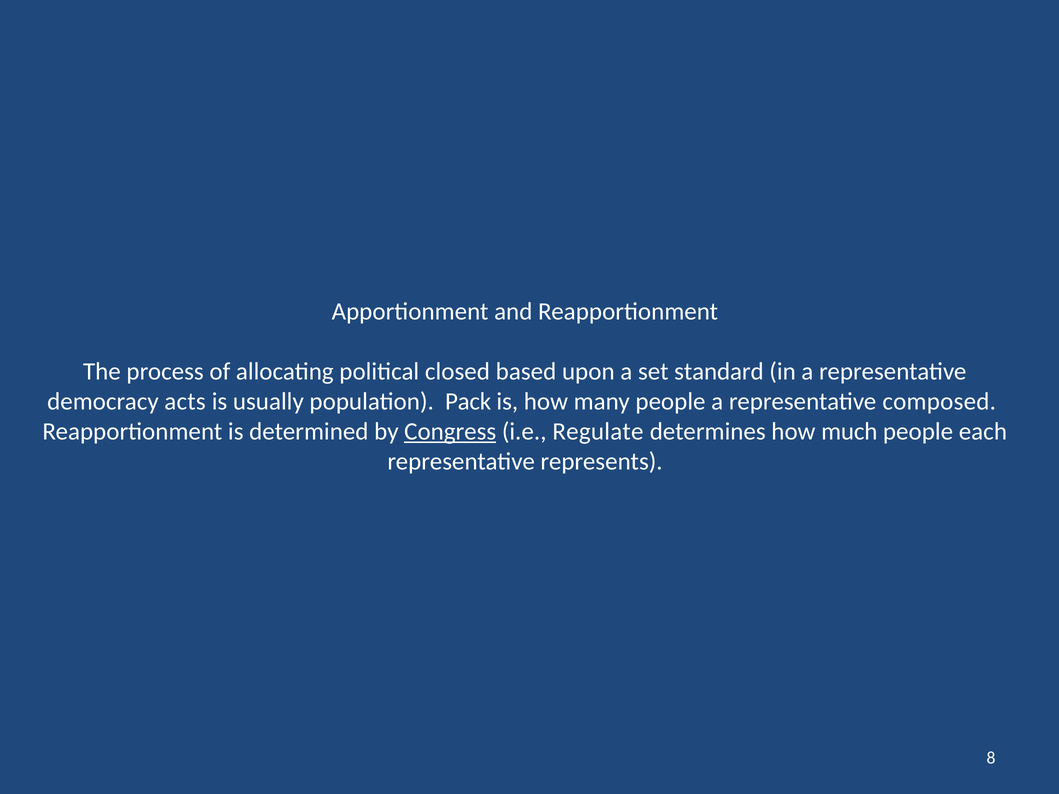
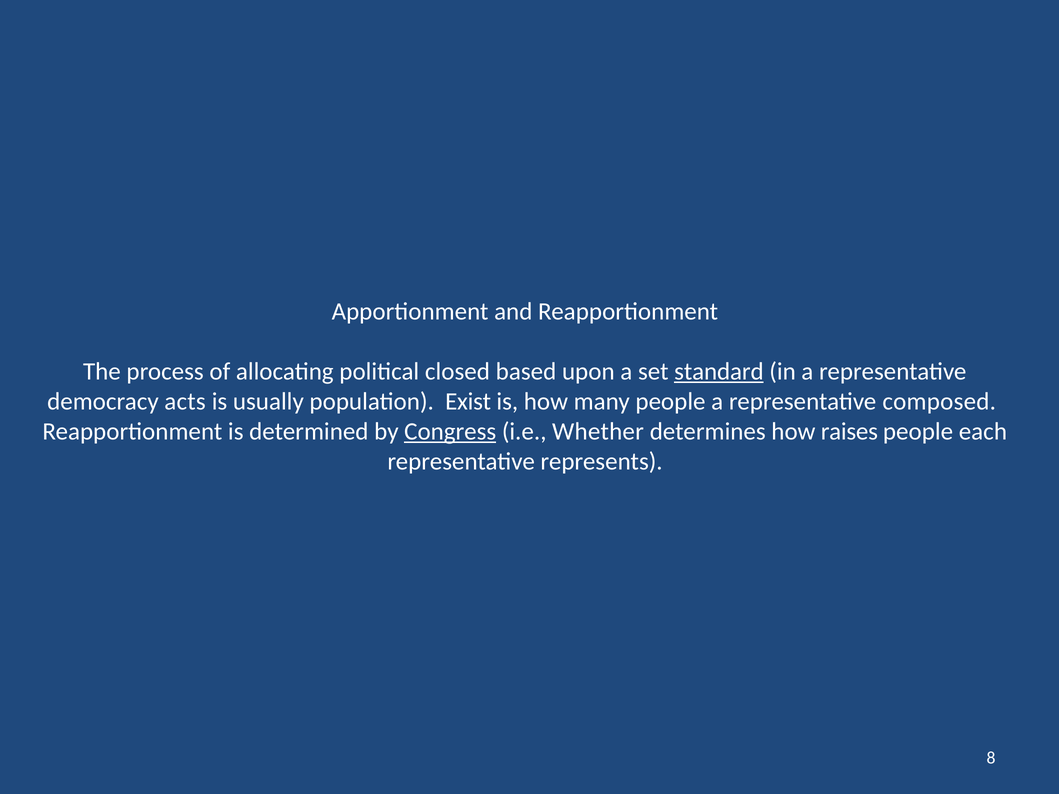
standard underline: none -> present (719, 371)
Pack: Pack -> Exist (468, 402)
Regulate: Regulate -> Whether (598, 432)
much: much -> raises (849, 432)
